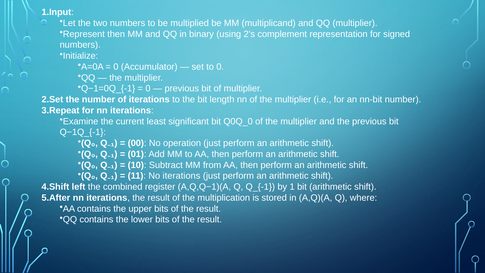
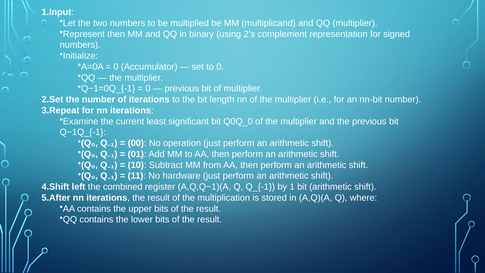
No iterations: iterations -> hardware (182, 176)
